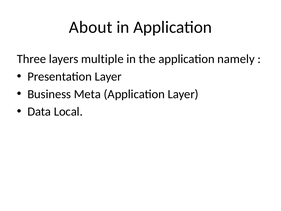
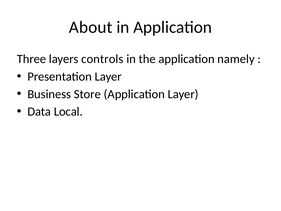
multiple: multiple -> controls (102, 59)
Meta: Meta -> Store (87, 94)
